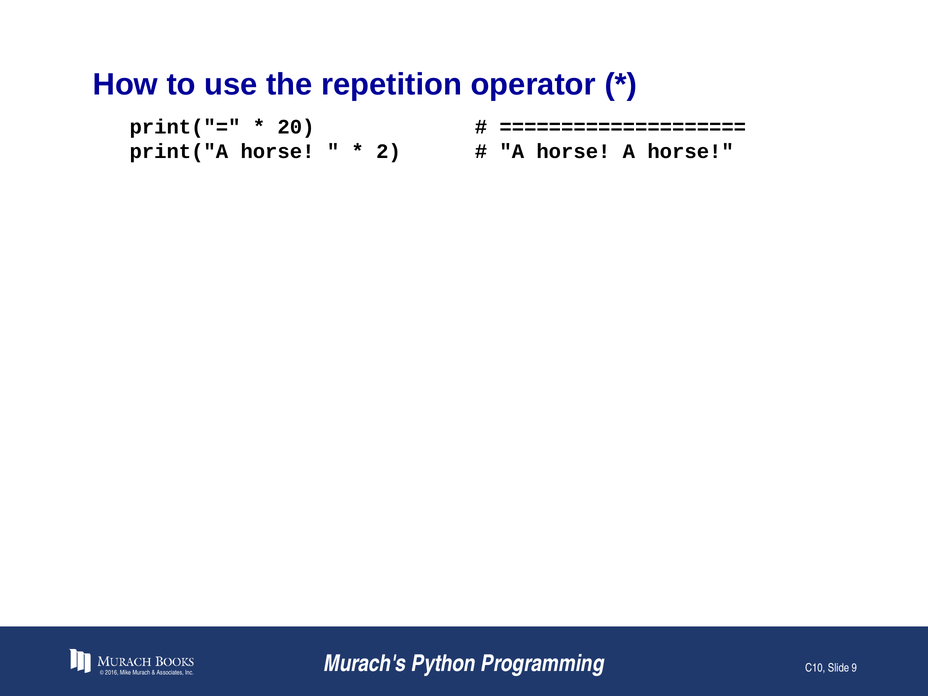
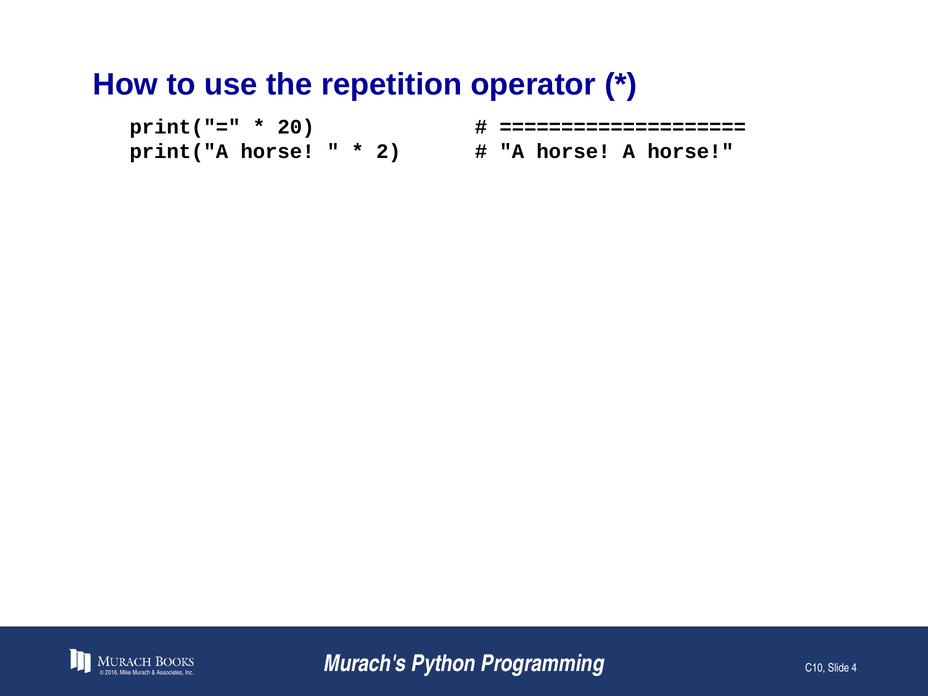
9: 9 -> 4 (854, 668)
